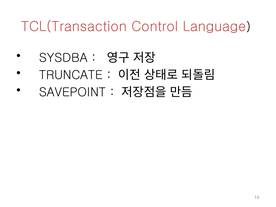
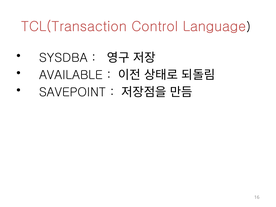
TRUNCATE: TRUNCATE -> AVAILABLE (71, 75)
